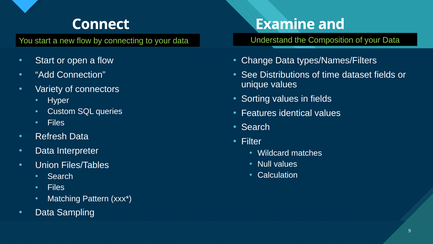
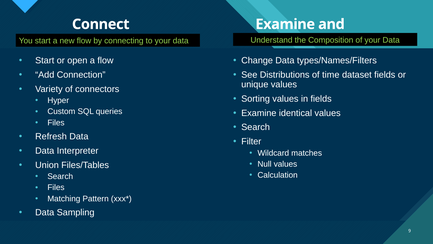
Features: Features -> Examine (259, 113)
